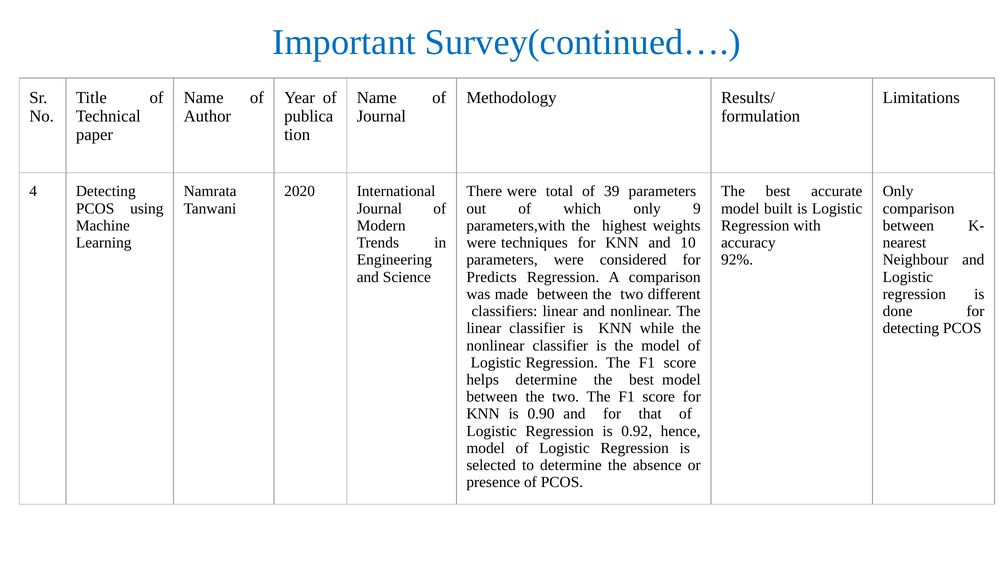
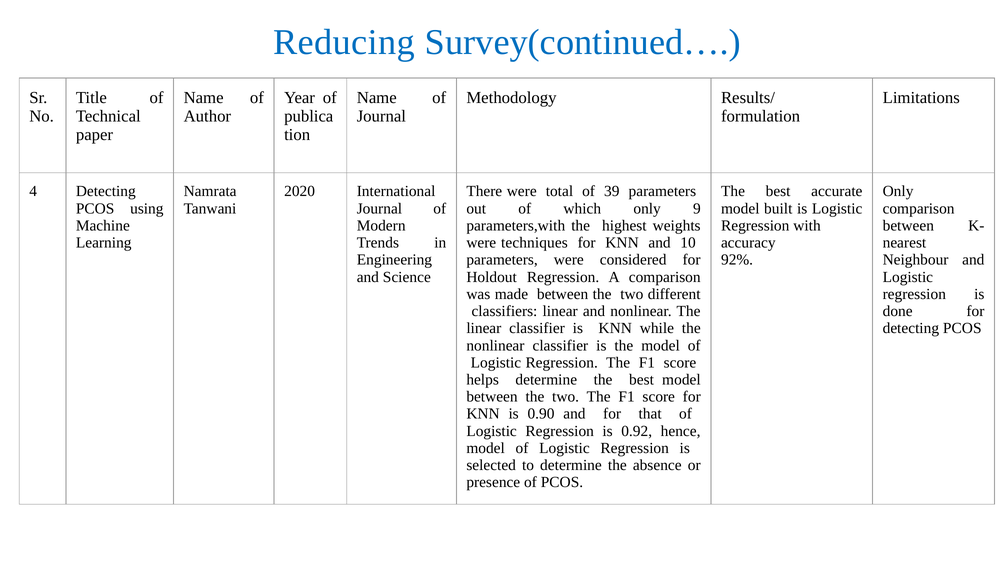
Important: Important -> Reducing (344, 42)
Predicts: Predicts -> Holdout (492, 277)
